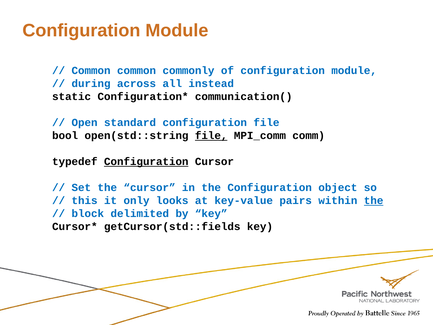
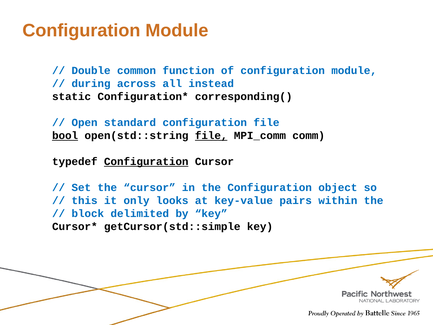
Common: Common -> Double (91, 71)
commonly: commonly -> function (188, 71)
communication(: communication( -> corresponding( (244, 97)
bool underline: none -> present (65, 136)
the underline: present -> none (374, 201)
getCursor(std::fields: getCursor(std::fields -> getCursor(std::simple (172, 227)
